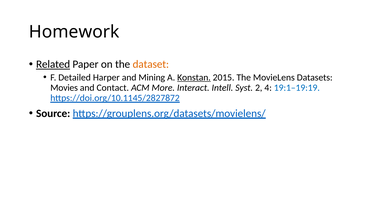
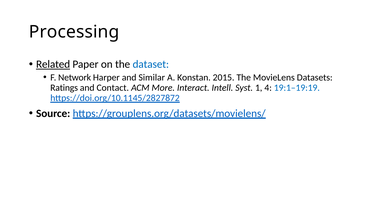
Homework: Homework -> Processing (74, 32)
dataset colour: orange -> blue (151, 64)
Detailed: Detailed -> Network (75, 77)
Mining: Mining -> Similar (152, 77)
Konstan underline: present -> none (194, 77)
Movies: Movies -> Ratings (64, 88)
2: 2 -> 1 (259, 88)
